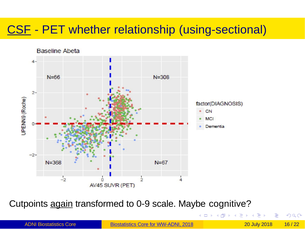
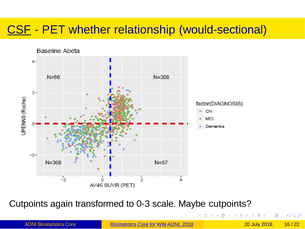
using-sectional: using-sectional -> would-sectional (223, 30)
again underline: present -> none (62, 204)
0-9: 0-9 -> 0-3 (143, 204)
Maybe cognitive: cognitive -> cutpoints (230, 204)
